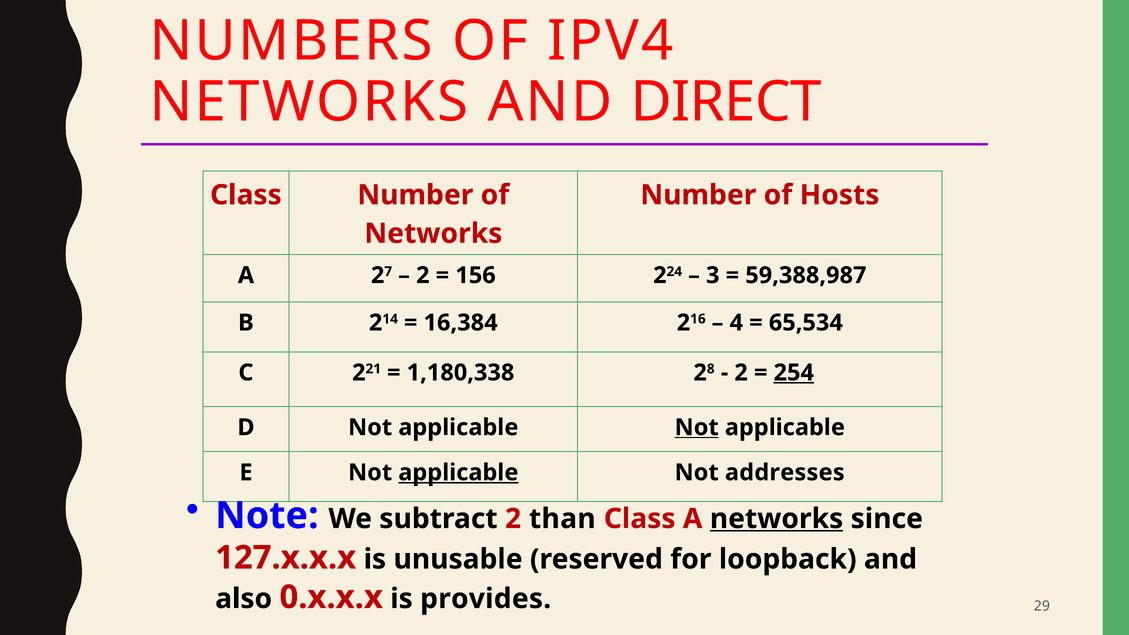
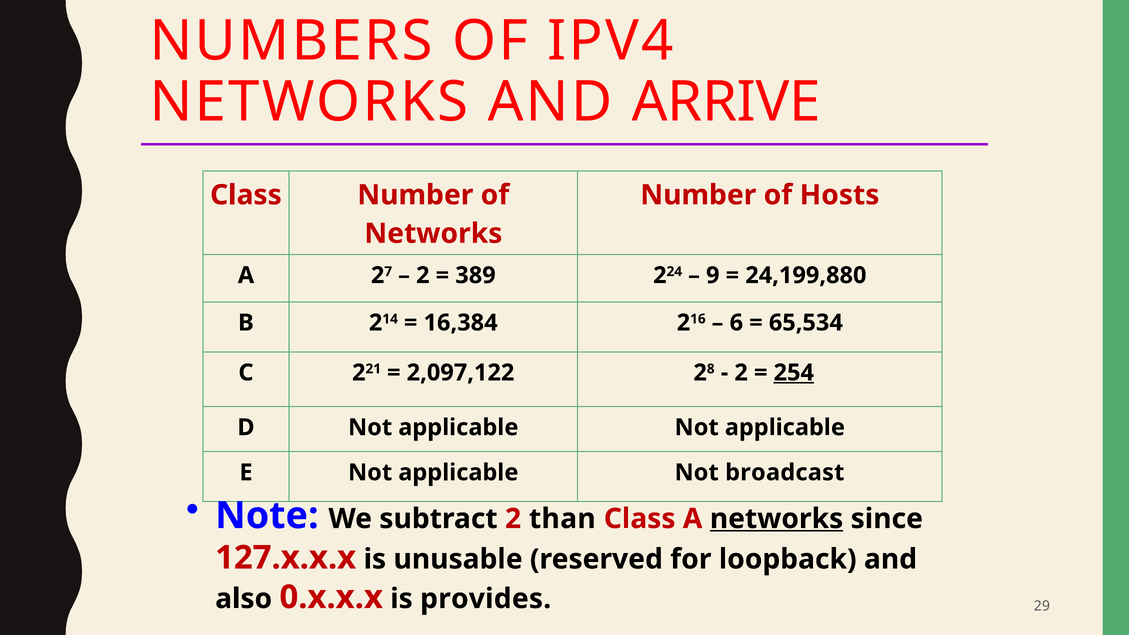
DIRECT: DIRECT -> ARRIVE (726, 102)
156: 156 -> 389 (476, 275)
3: 3 -> 9 (713, 275)
59,388,987: 59,388,987 -> 24,199,880 (806, 275)
4: 4 -> 6 (736, 323)
1,180,338: 1,180,338 -> 2,097,122 (461, 373)
Not underline: present -> none (697, 427)
applicable underline: present -> none (458, 473)
addresses: addresses -> broadcast (785, 473)
